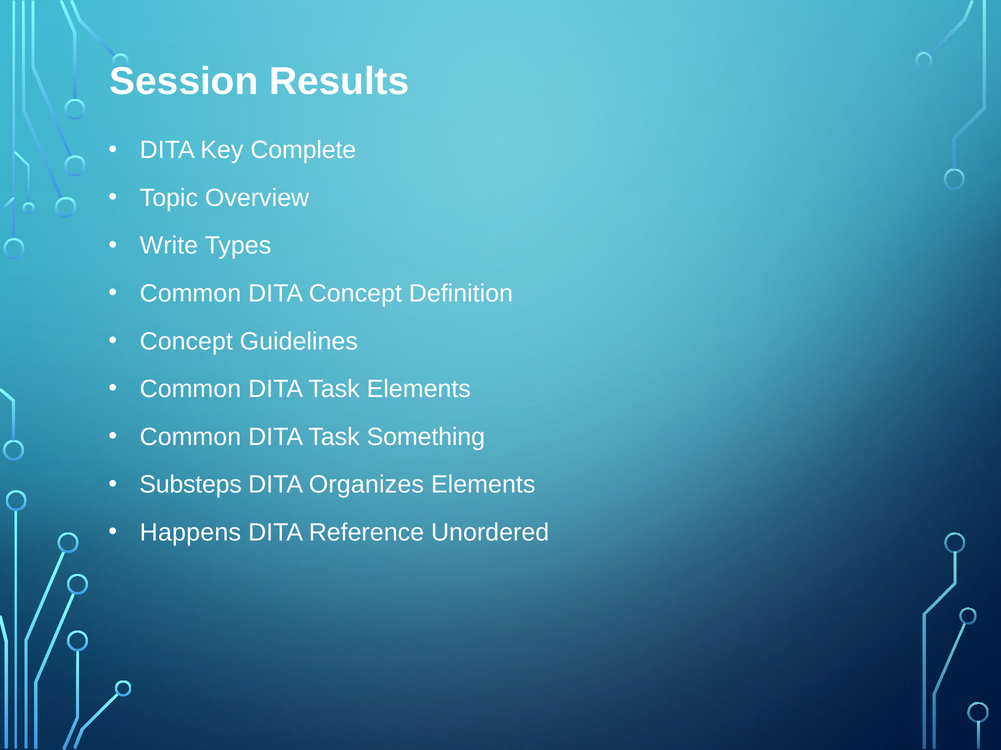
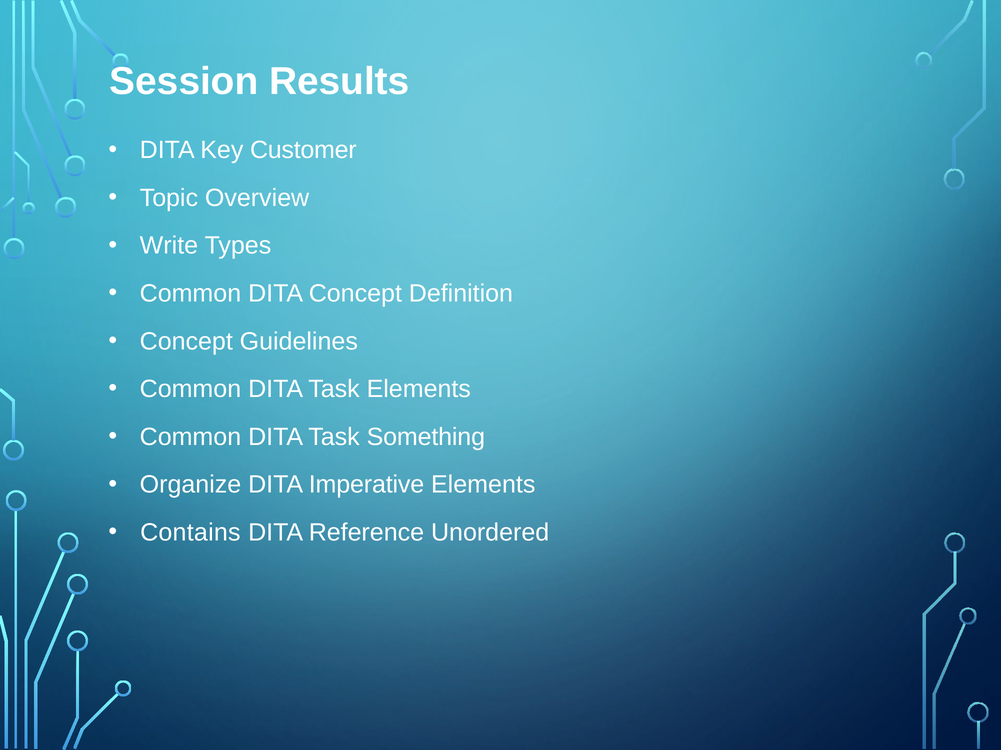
Complete: Complete -> Customer (303, 150)
Substeps: Substeps -> Organize (190, 485)
Organizes: Organizes -> Imperative (367, 485)
Happens: Happens -> Contains (190, 533)
